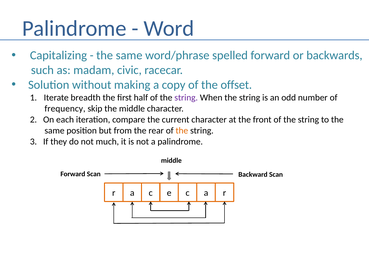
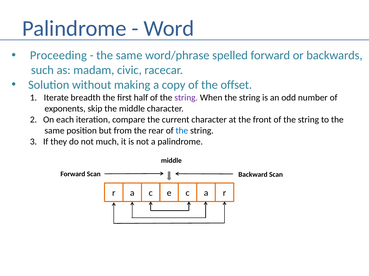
Capitalizing: Capitalizing -> Proceeding (58, 56)
frequency: frequency -> exponents (65, 109)
the colour: orange -> blue (182, 131)
